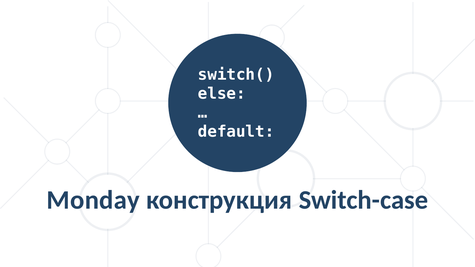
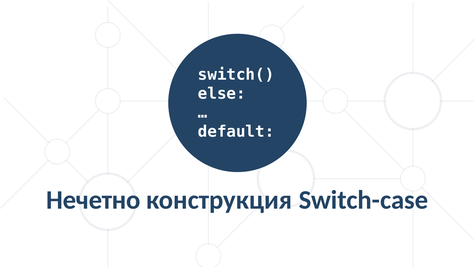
Monday: Monday -> Нечетно (93, 200)
